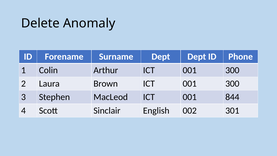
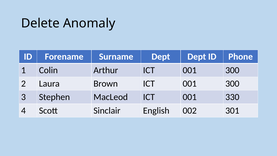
844: 844 -> 330 (232, 97)
